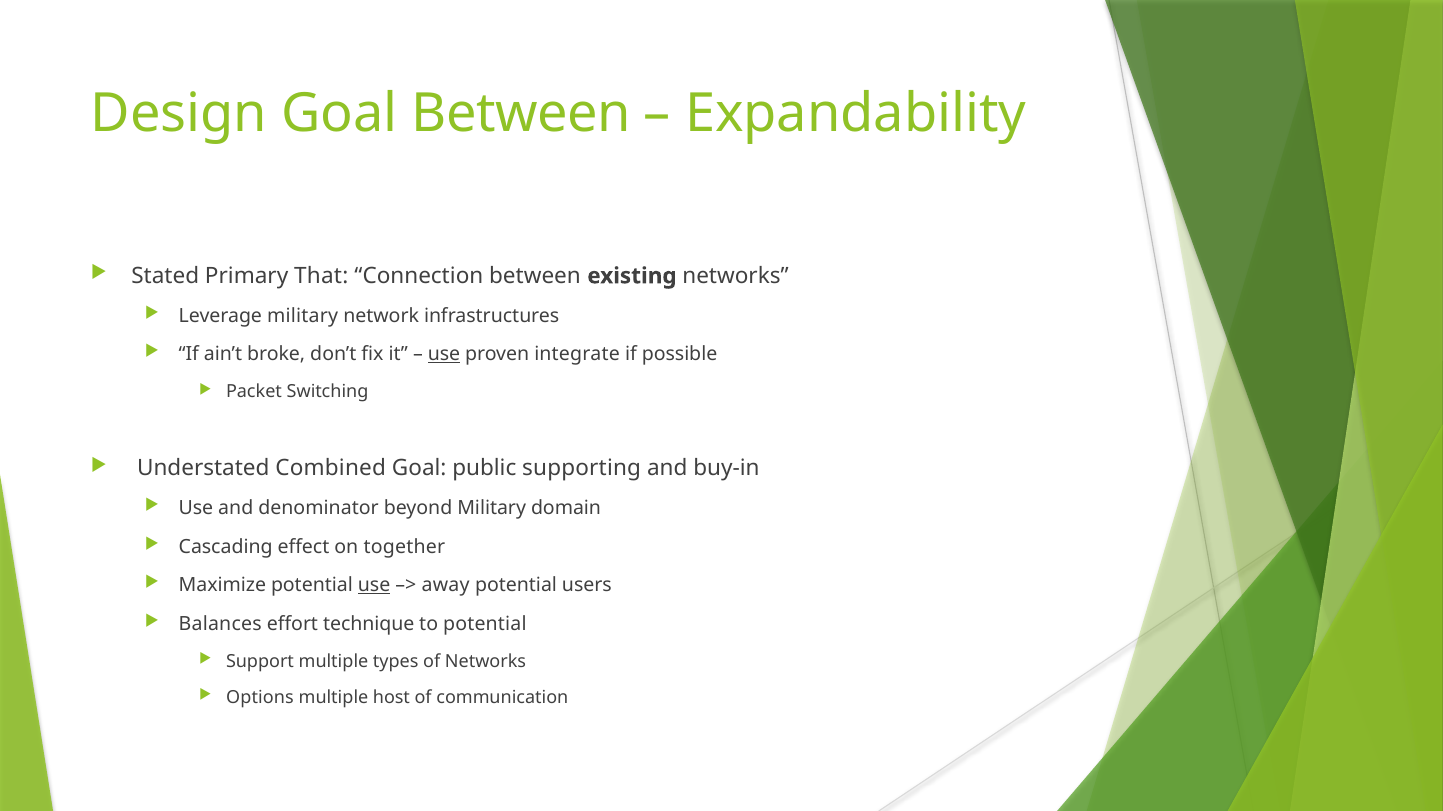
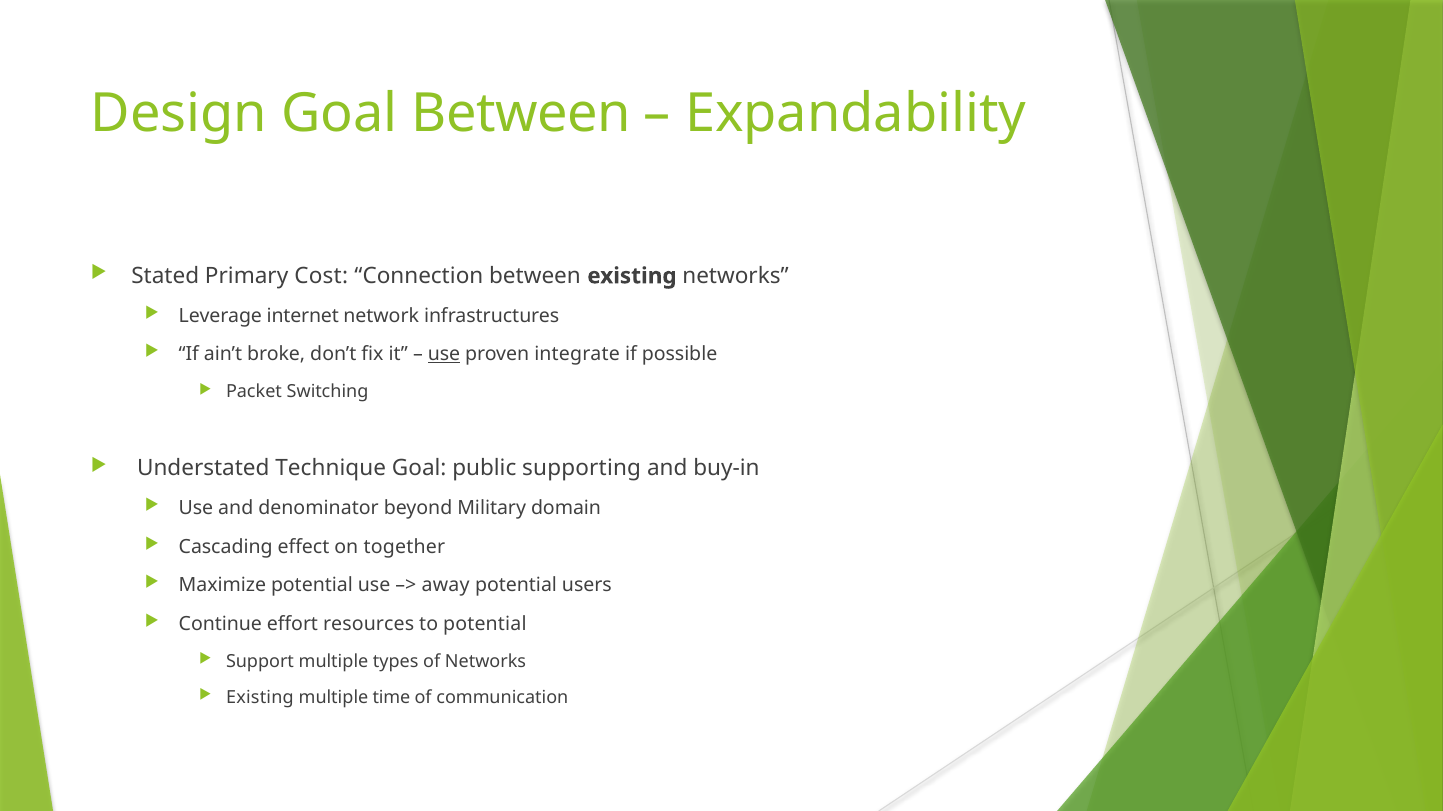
That: That -> Cost (321, 276)
Leverage military: military -> internet (303, 316)
Combined: Combined -> Technique (331, 469)
use underline: present -> none (374, 586)
Balances: Balances -> Continue (220, 624)
technique: technique -> resources (369, 624)
Options: Options -> Existing (260, 698)
host: host -> time (391, 698)
